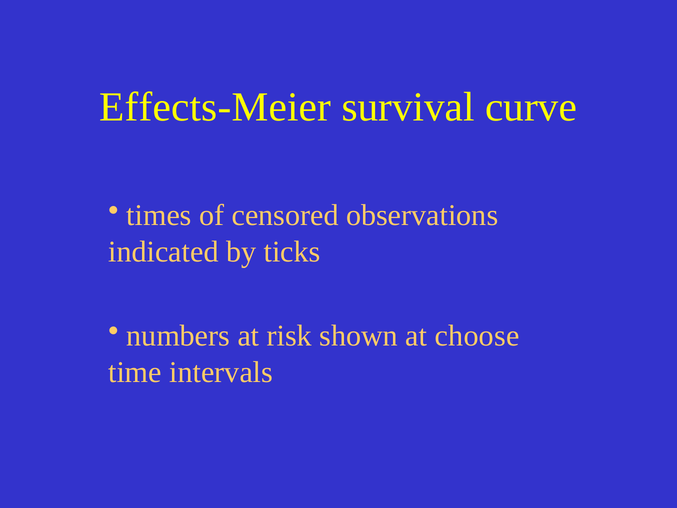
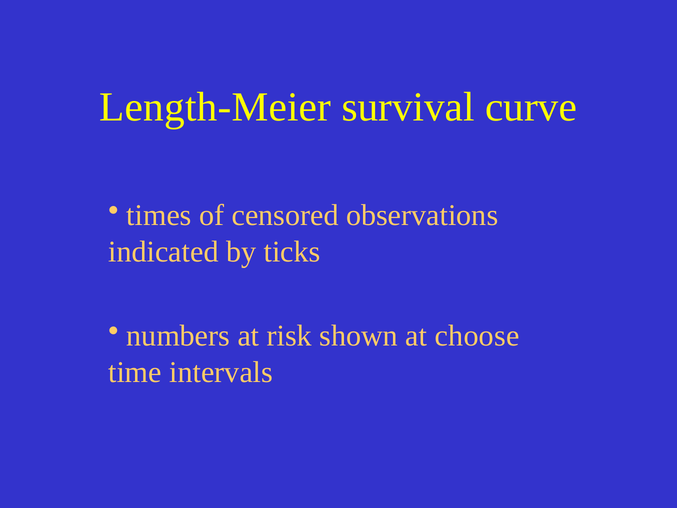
Effects-Meier: Effects-Meier -> Length-Meier (215, 107)
